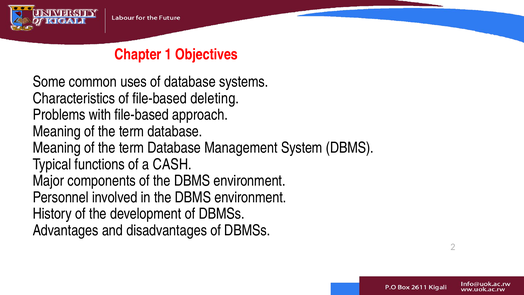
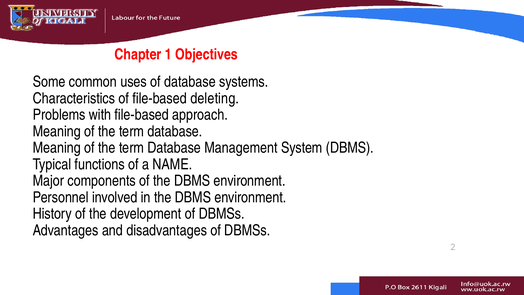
CASH: CASH -> NAME (172, 164)
